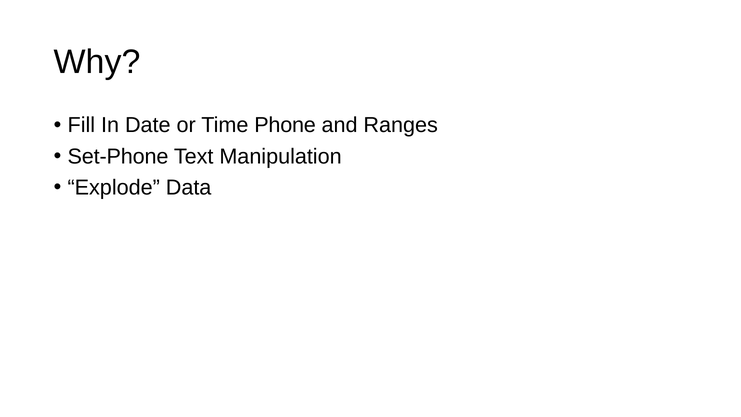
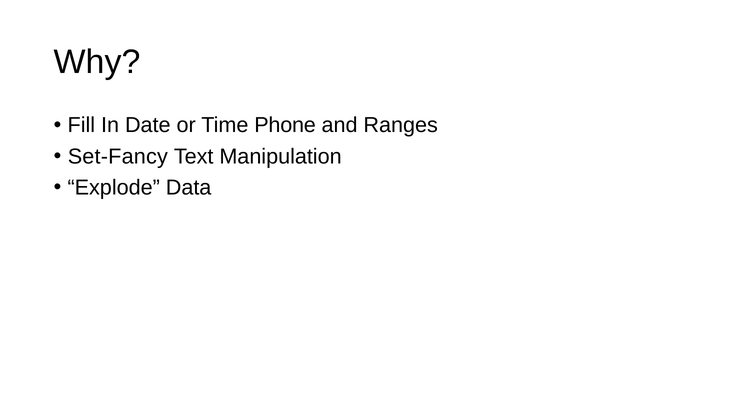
Set-Phone: Set-Phone -> Set-Fancy (118, 156)
